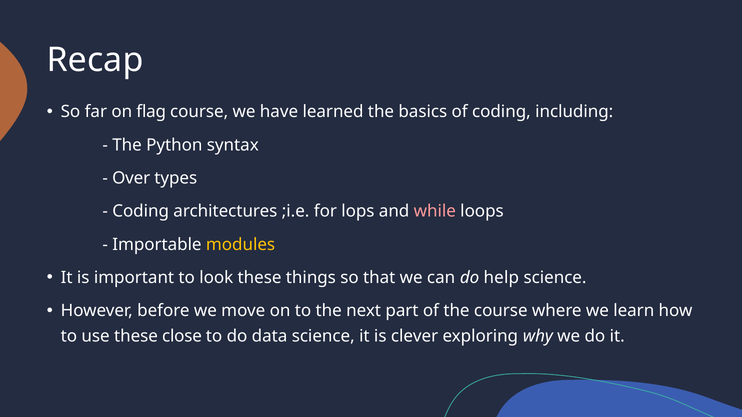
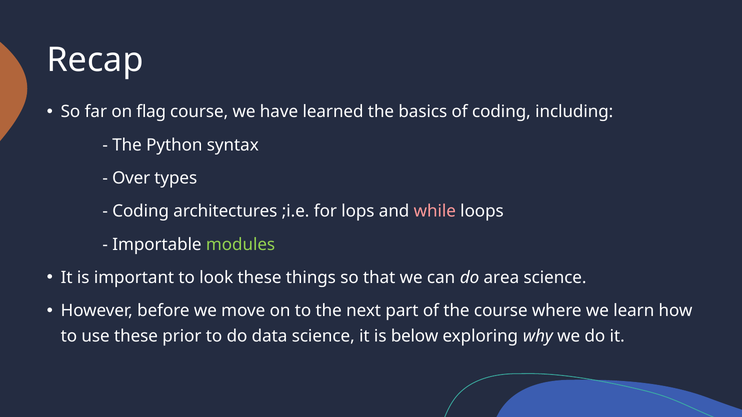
modules colour: yellow -> light green (241, 245)
help: help -> area (501, 278)
close: close -> prior (182, 337)
clever: clever -> below (415, 337)
